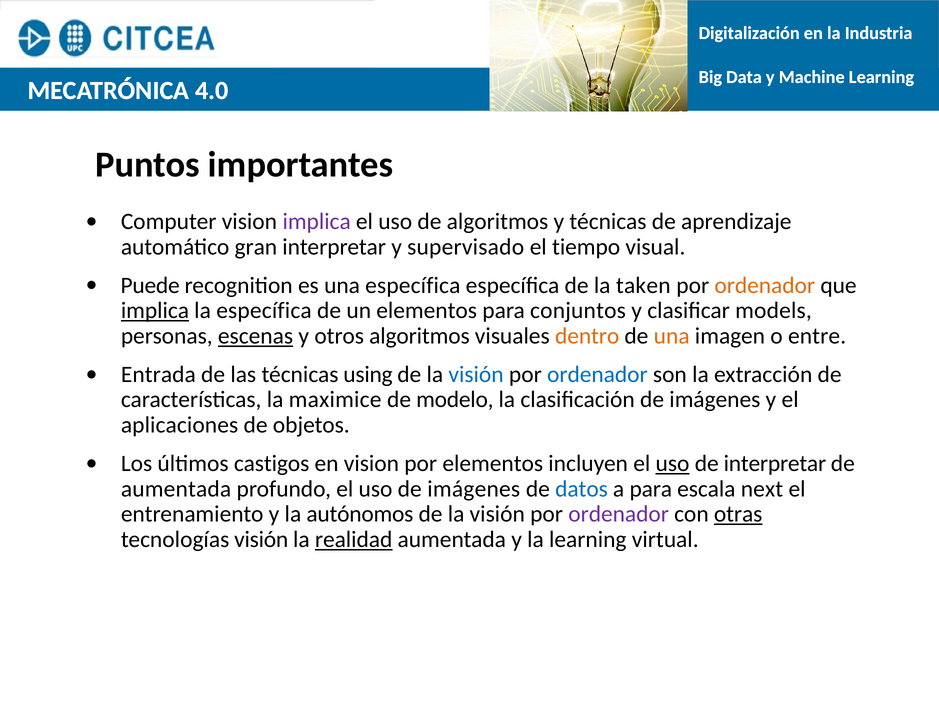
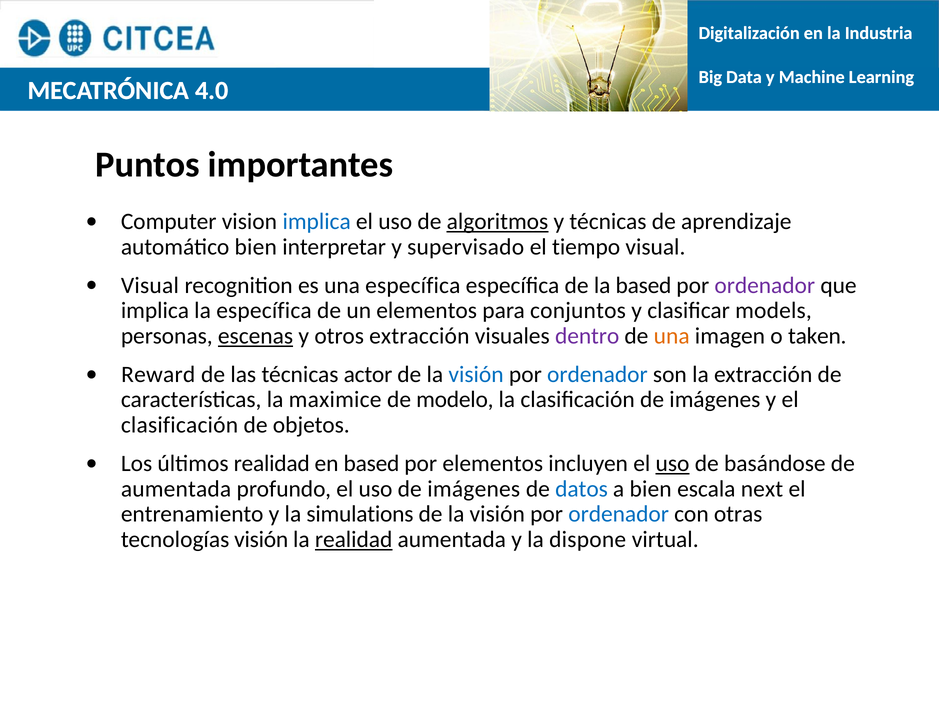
implica colour: purple -> blue (317, 222)
algoritmos underline: none -> present (497, 222)
automático gran: gran -> bien (256, 247)
Puede: Puede -> Visual (150, 285)
la taken: taken -> based (644, 285)
ordenador colour: orange -> purple (765, 285)
implica underline: present -> none (155, 311)
otros algoritmos: algoritmos -> extracción (419, 336)
dentro colour: orange -> purple (587, 336)
entre: entre -> taken (817, 336)
Entrada: Entrada -> Reward (158, 375)
using: using -> actor (368, 375)
aplicaciones: aplicaciones -> clasificación (179, 425)
últimos castigos: castigos -> realidad (272, 464)
en vision: vision -> based (372, 464)
de interpretar: interpretar -> basándose (775, 464)
a para: para -> bien (651, 489)
autónomos: autónomos -> simulations (360, 514)
ordenador colour: purple -> blue (619, 514)
otras underline: present -> none (738, 514)
la learning: learning -> dispone (588, 540)
